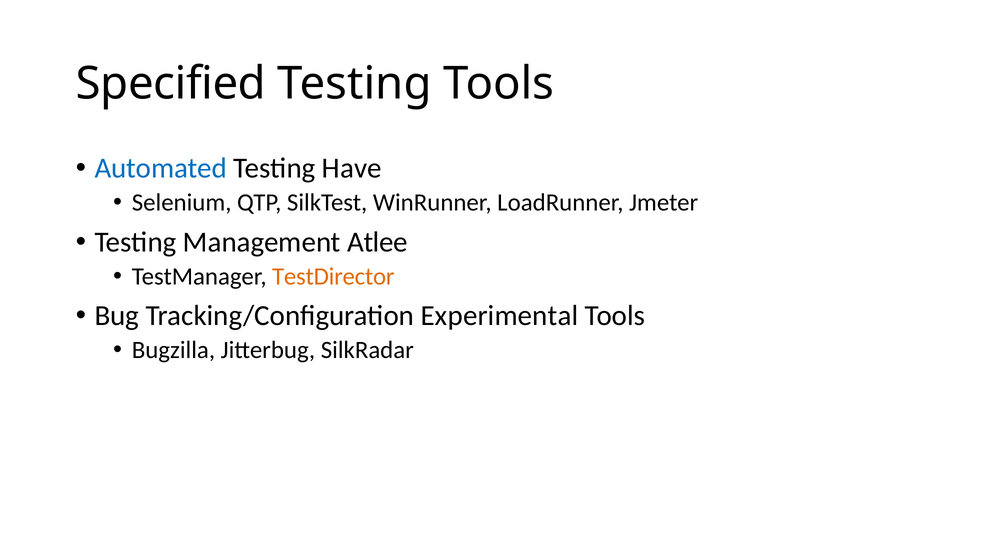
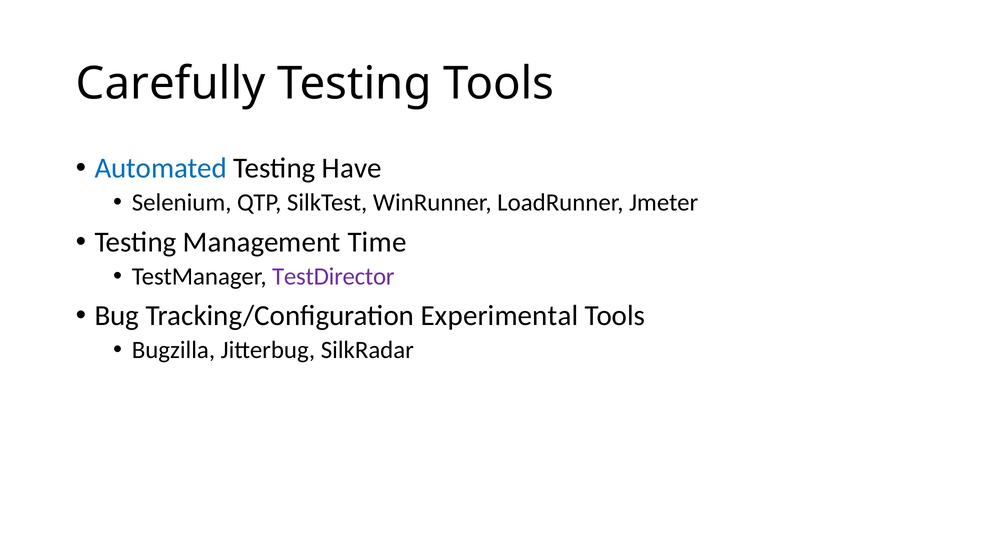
Specified: Specified -> Carefully (171, 84)
Atlee: Atlee -> Time (377, 242)
TestDirector colour: orange -> purple (333, 276)
